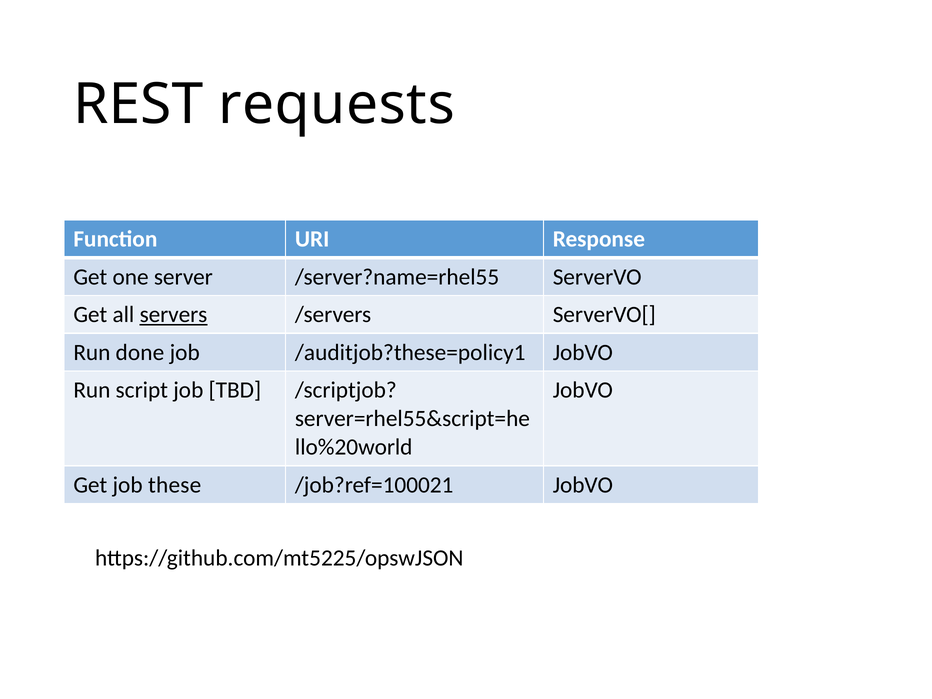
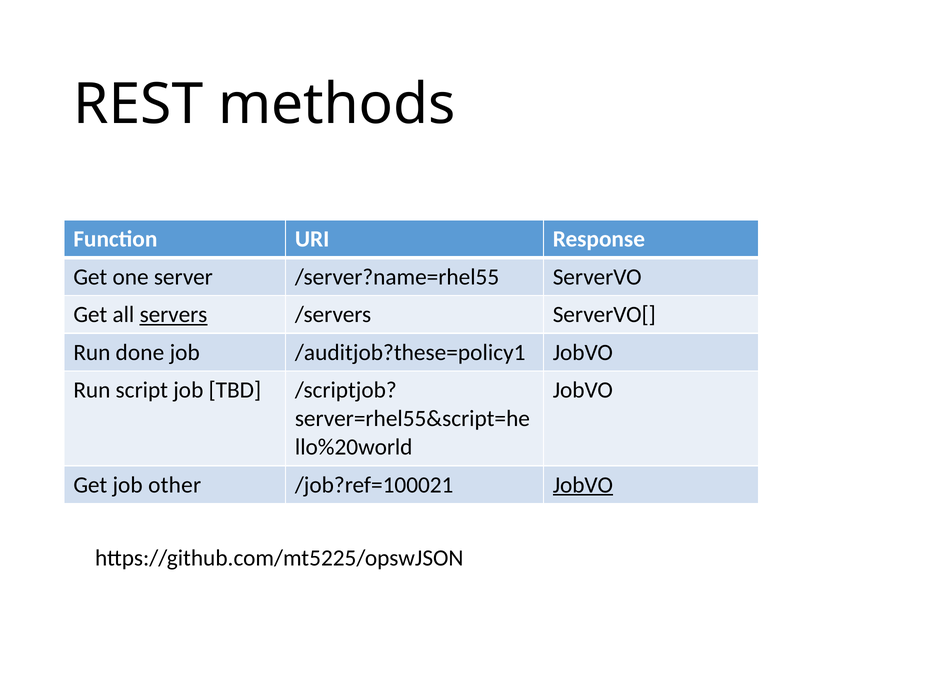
requests: requests -> methods (337, 104)
these: these -> other (175, 485)
JobVO underline: none -> present (583, 485)
